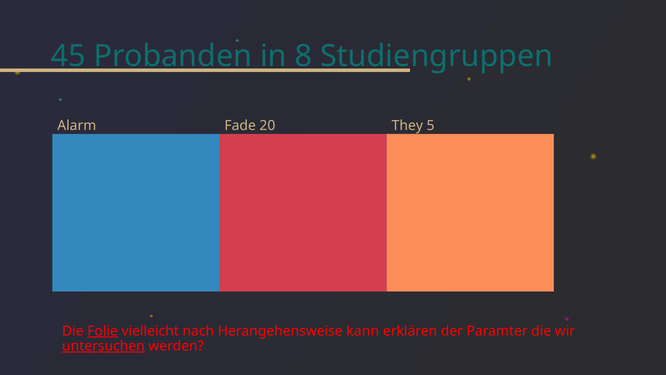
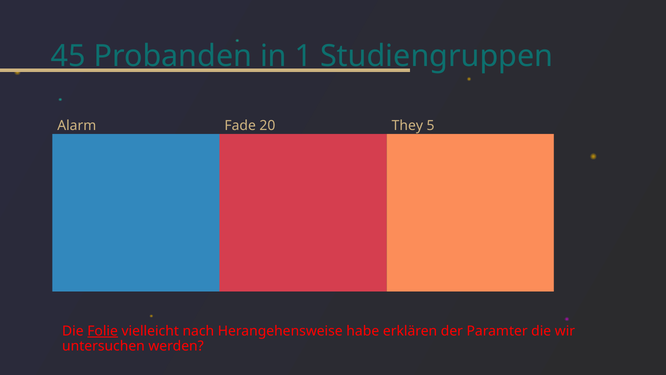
8: 8 -> 1 (303, 56)
kann: kann -> habe (363, 331)
untersuchen underline: present -> none (103, 346)
